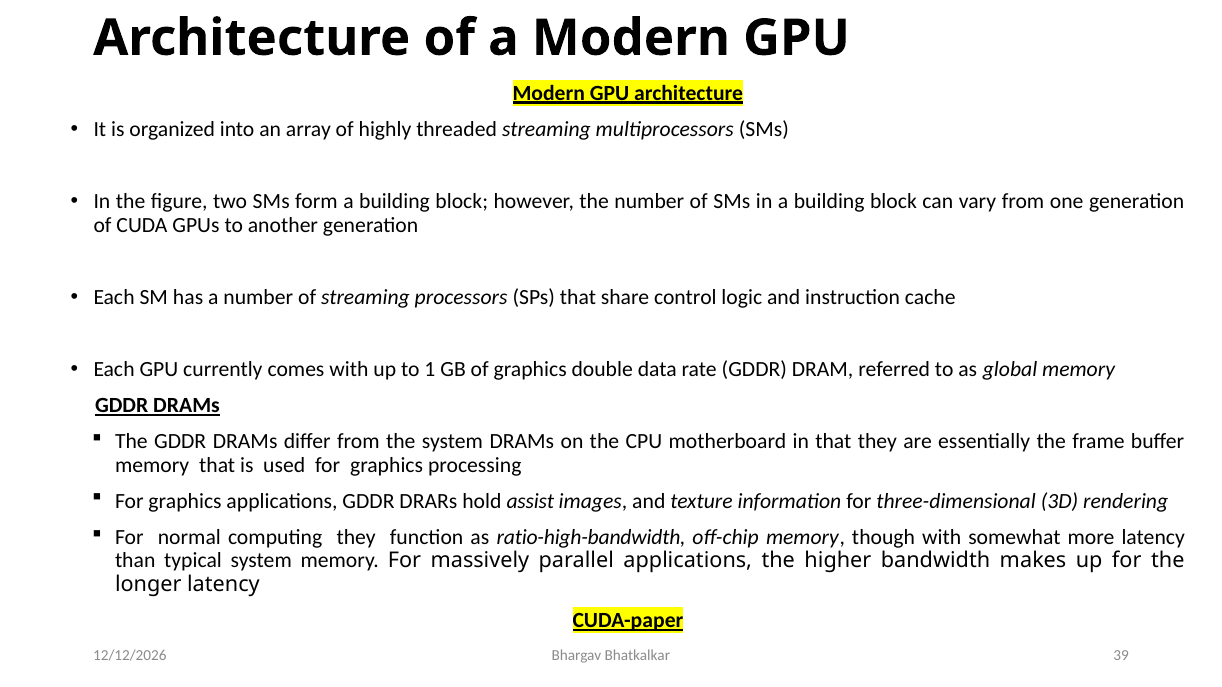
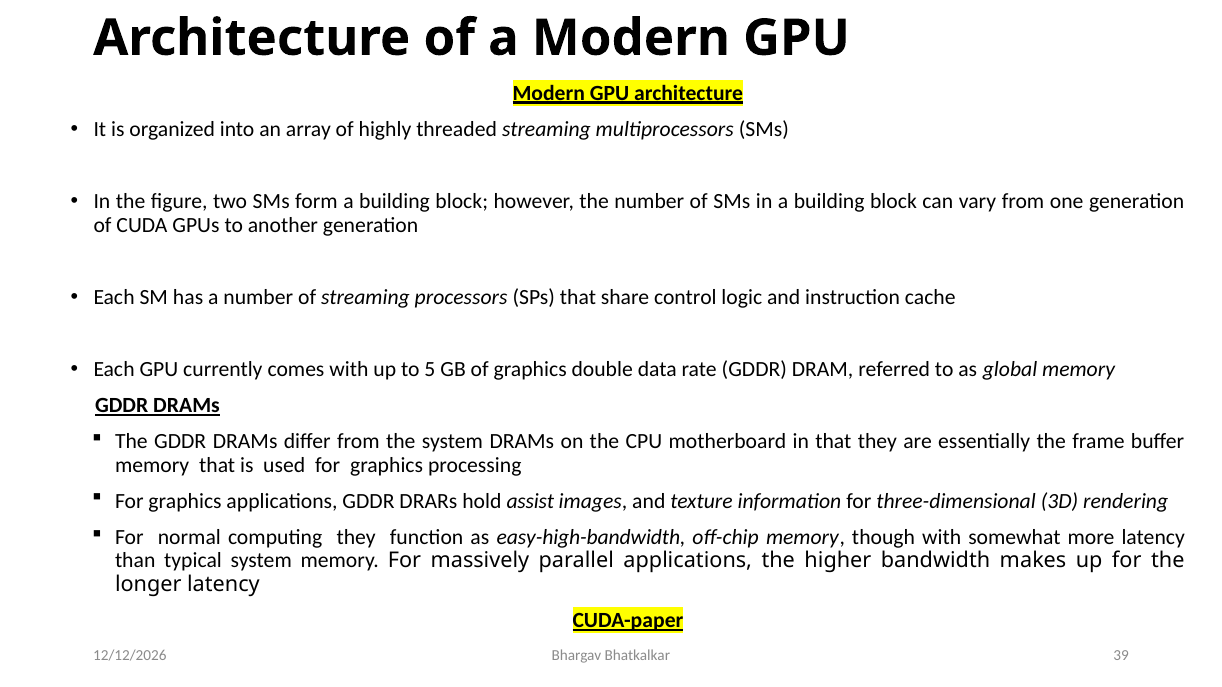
1: 1 -> 5 (430, 370)
ratio-high-bandwidth: ratio-high-bandwidth -> easy-high-bandwidth (591, 537)
